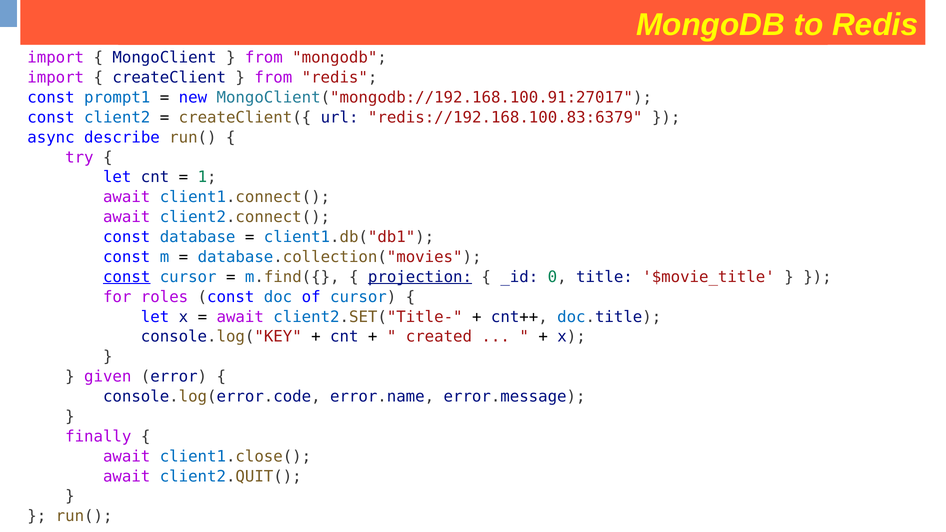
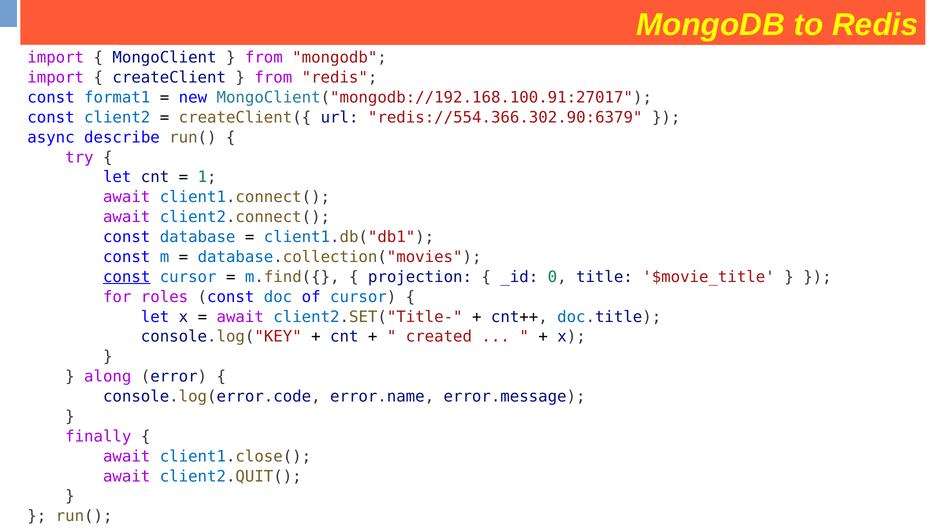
prompt1: prompt1 -> format1 (117, 98)
redis://192.168.100.83:6379: redis://192.168.100.83:6379 -> redis://554.366.302.90:6379 (505, 117)
projection underline: present -> none (420, 277)
given: given -> along (108, 377)
